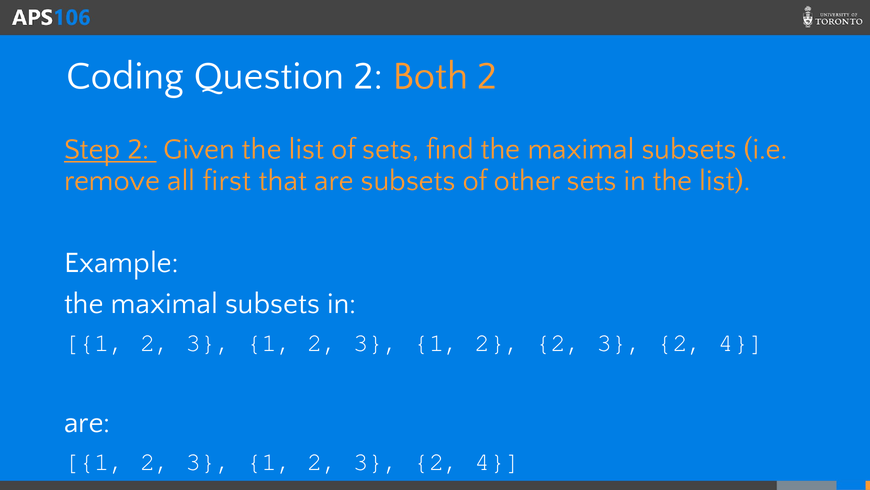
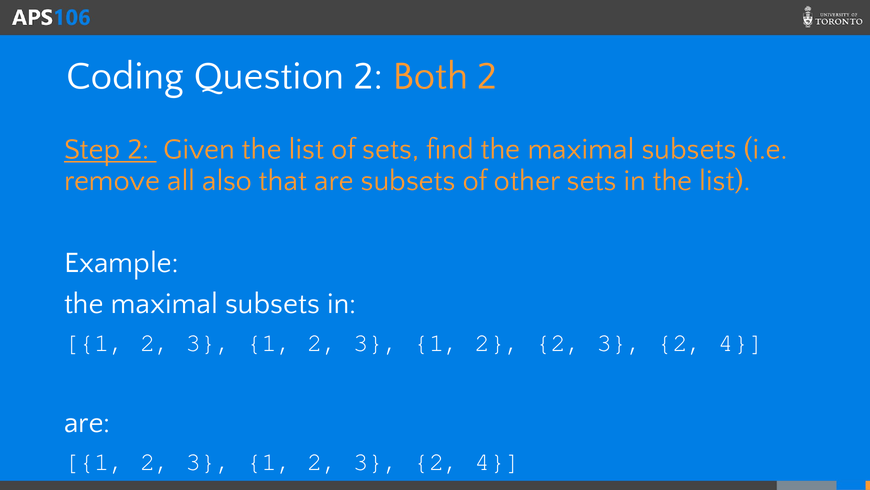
first: first -> also (227, 180)
